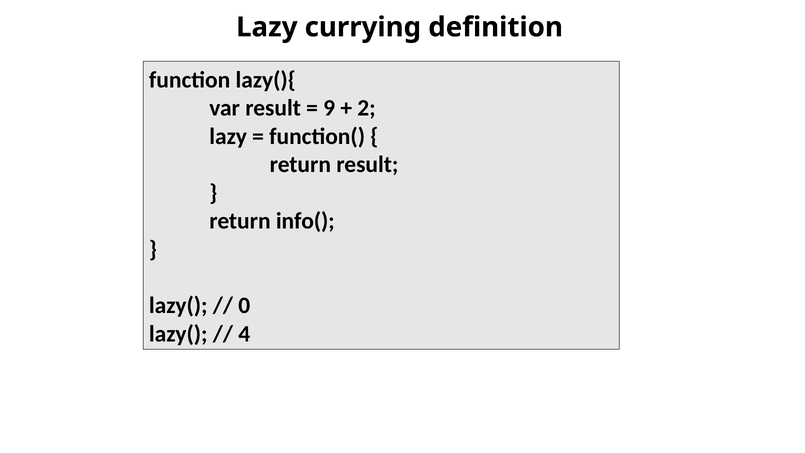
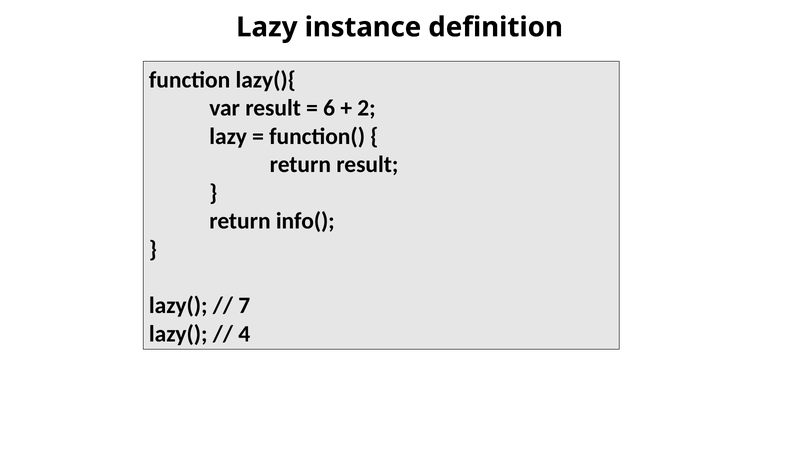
currying: currying -> instance (363, 27)
9: 9 -> 6 (329, 108)
0: 0 -> 7 (244, 306)
